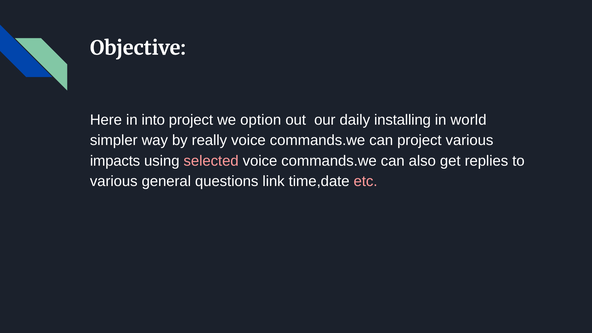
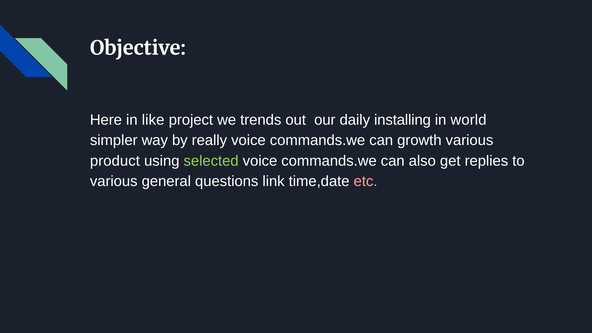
into: into -> like (153, 120)
option: option -> trends (261, 120)
can project: project -> growth (419, 140)
impacts: impacts -> product (115, 161)
selected colour: pink -> light green (211, 161)
